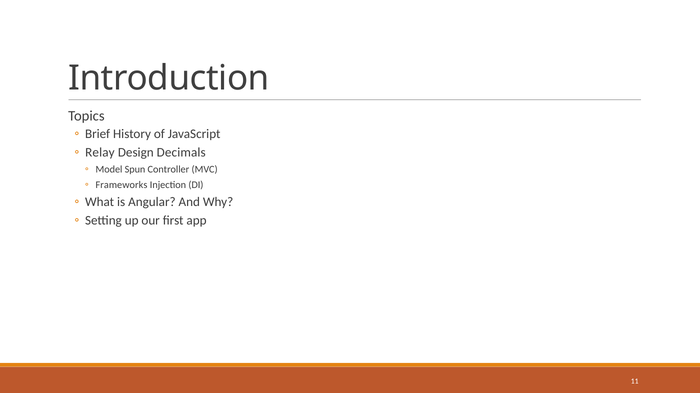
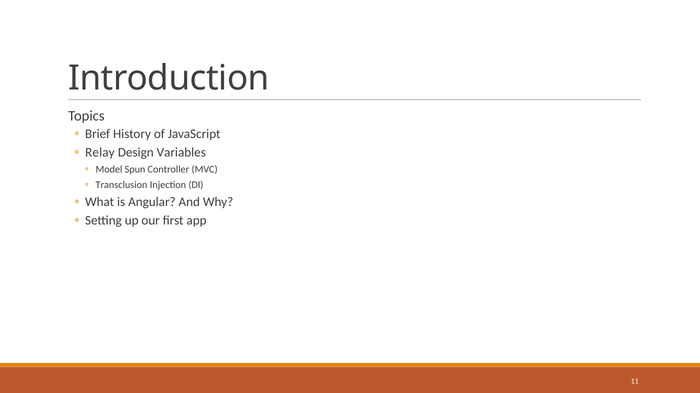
Decimals: Decimals -> Variables (181, 153)
Frameworks: Frameworks -> Transclusion (122, 185)
